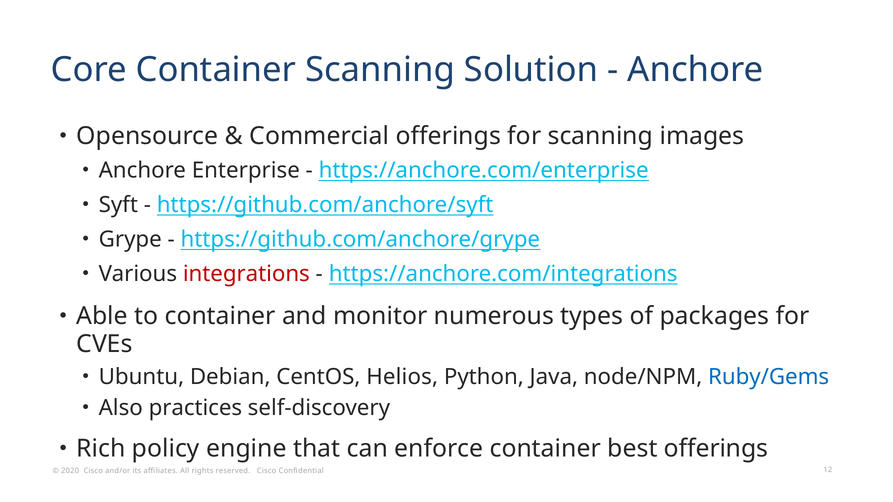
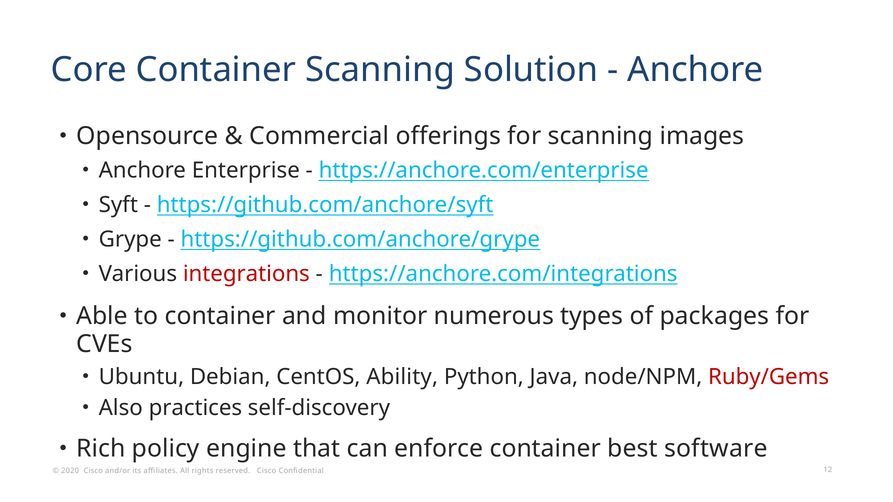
Helios: Helios -> Ability (402, 377)
Ruby/Gems colour: blue -> red (769, 377)
best offerings: offerings -> software (716, 449)
